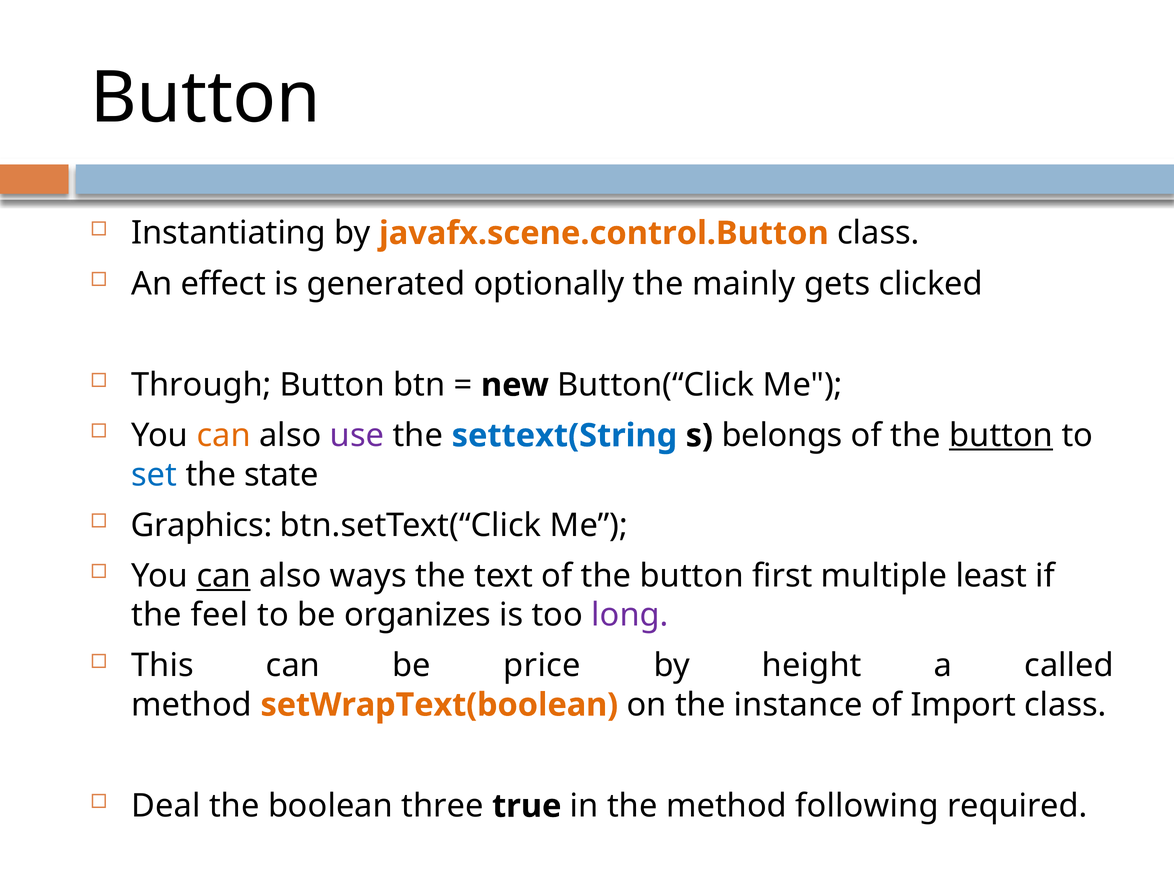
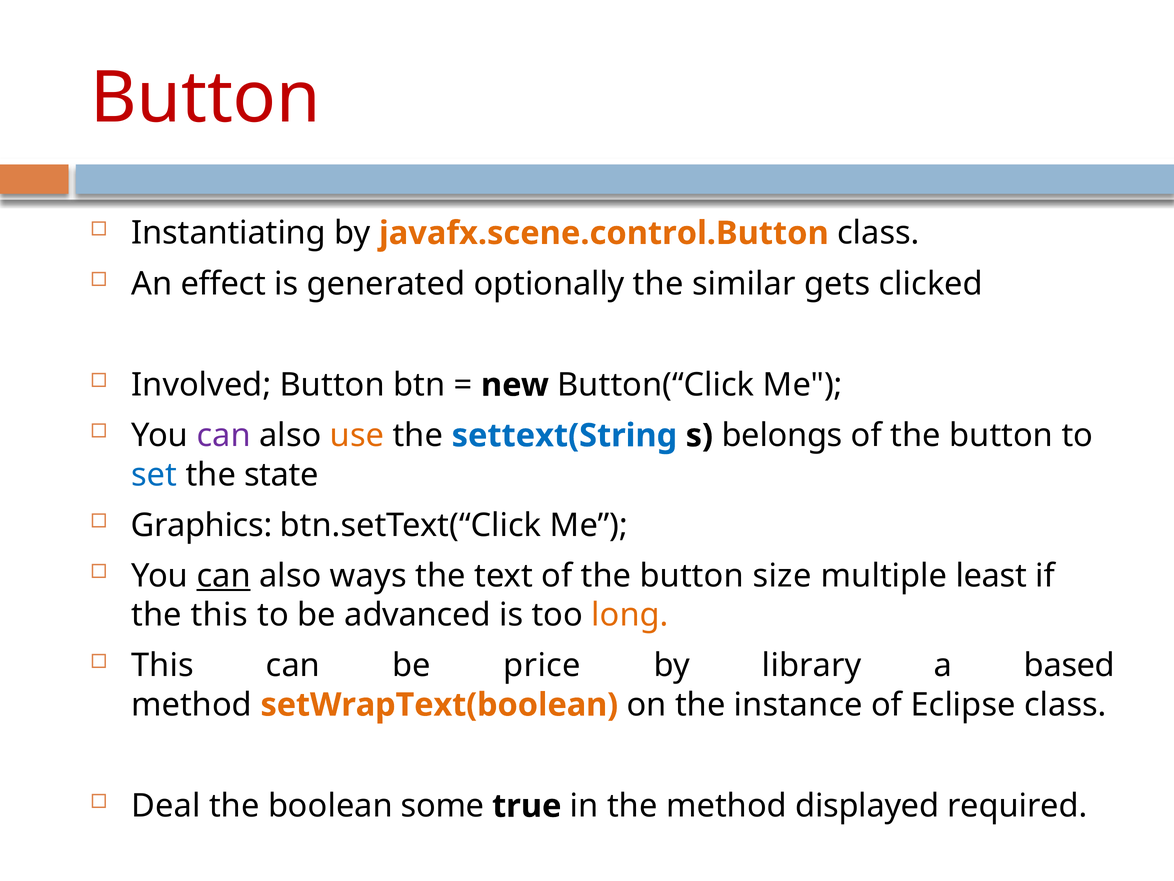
Button colour: black -> red (205, 98)
mainly: mainly -> similar (744, 284)
Through: Through -> Involved (201, 385)
can colour: orange -> purple (224, 435)
use colour: purple -> orange (357, 435)
button underline: present -> none (1001, 435)
first: first -> size (782, 576)
the feel: feel -> this (219, 615)
organizes: organizes -> advanced (418, 615)
long colour: purple -> orange (630, 615)
height: height -> library (812, 665)
called: called -> based (1069, 665)
Import: Import -> Eclipse (963, 704)
three: three -> some (443, 806)
following: following -> displayed (867, 806)
